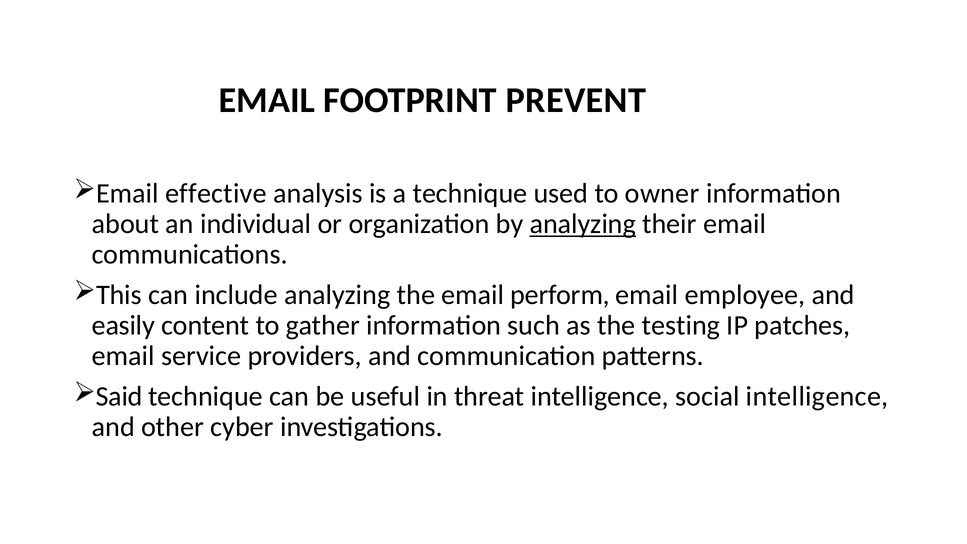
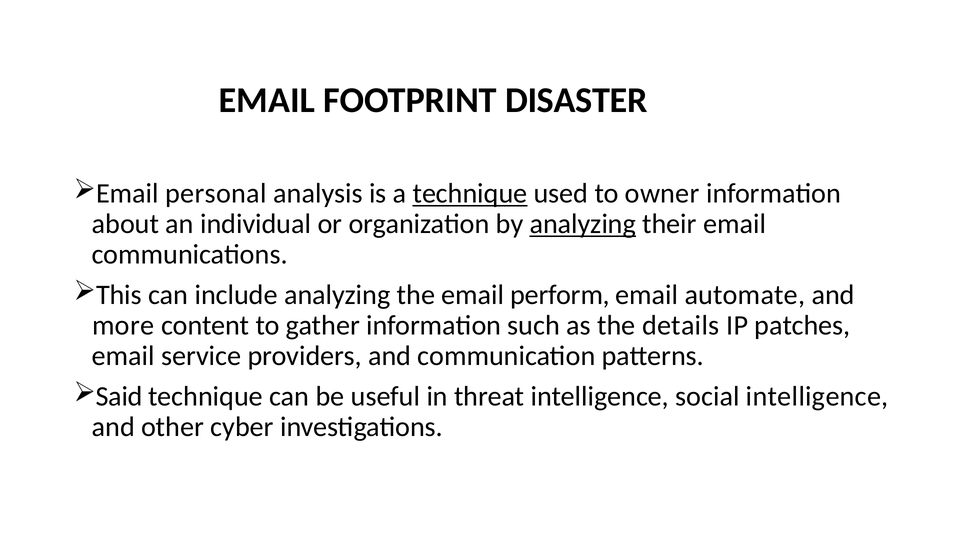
PREVENT: PREVENT -> DISASTER (576, 100)
effective: effective -> personal (216, 194)
technique underline: none -> present (470, 194)
employee: employee -> automate (745, 295)
easily: easily -> more (123, 325)
testing: testing -> details (681, 325)
